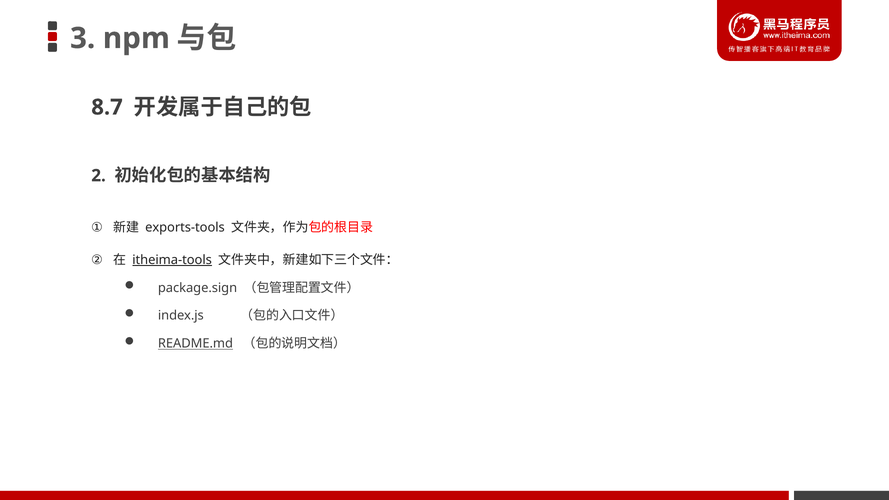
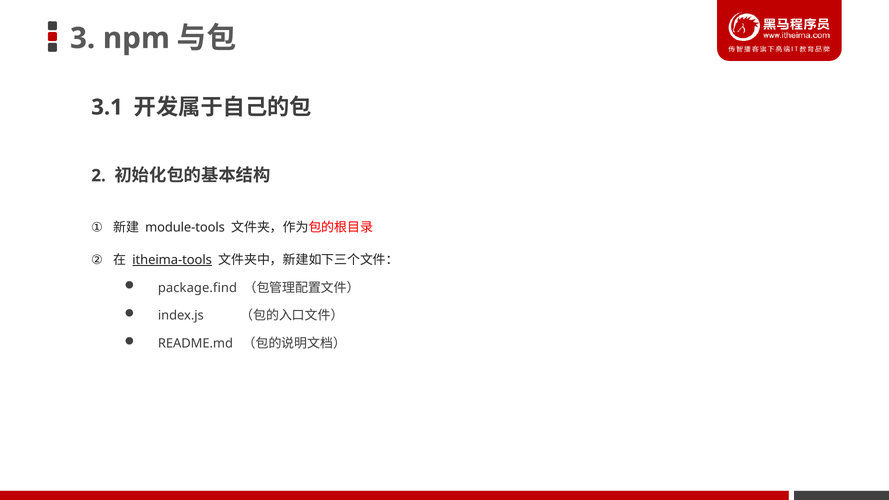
8.7: 8.7 -> 3.1 (107, 107)
exports-tools: exports-tools -> module-tools (185, 227)
package.sign: package.sign -> package.find (197, 288)
README.md underline: present -> none (195, 344)
